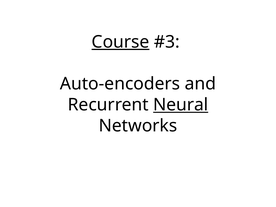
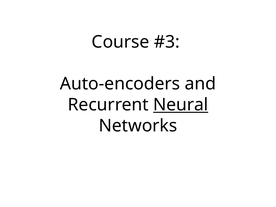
Course underline: present -> none (120, 42)
